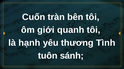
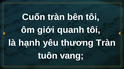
thương Tình: Tình -> Tràn (106, 43)
sánh: sánh -> vang (72, 56)
